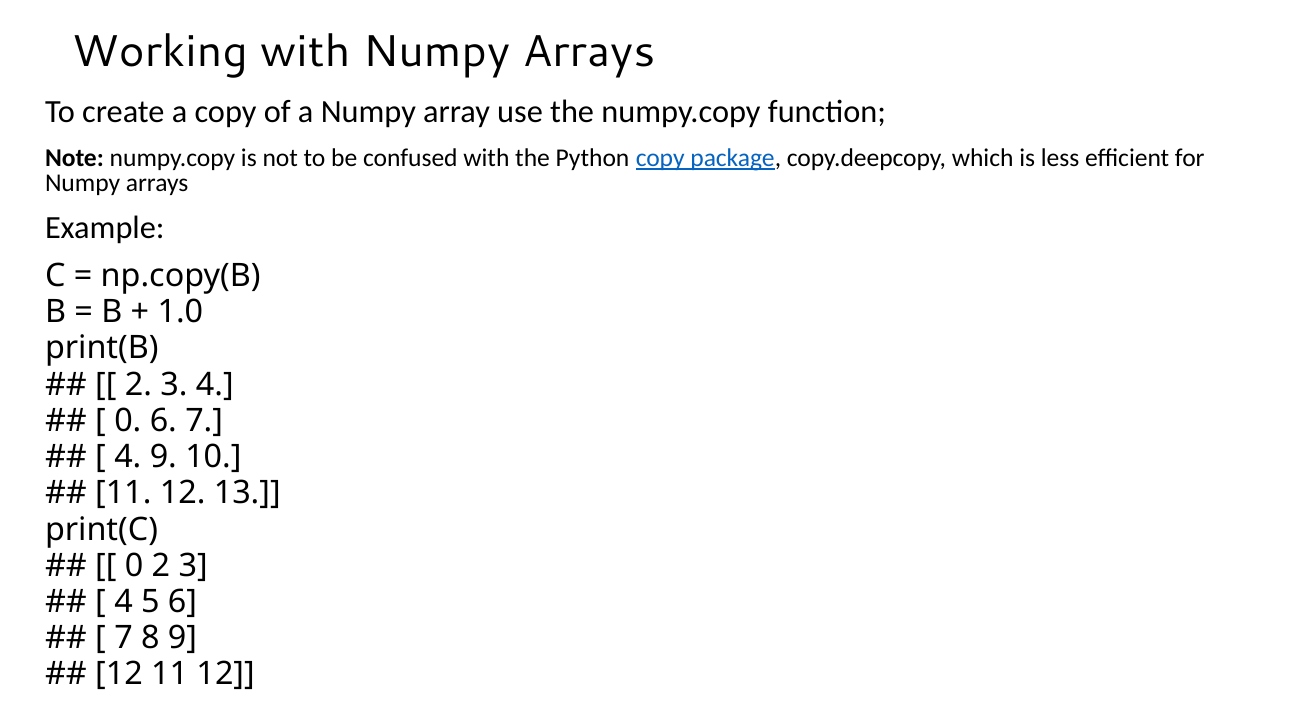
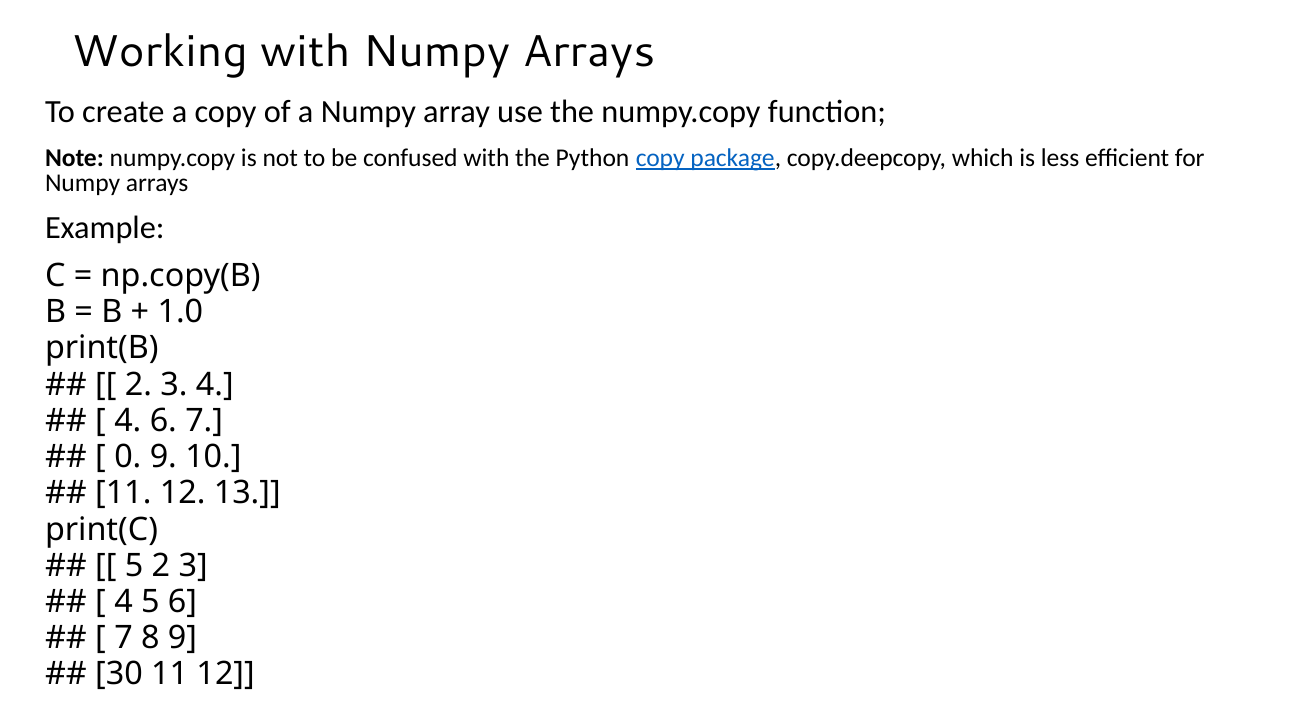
0: 0 -> 4 (128, 421)
4: 4 -> 0 (128, 457)
0: 0 -> 5 (134, 566)
12: 12 -> 30 (119, 674)
